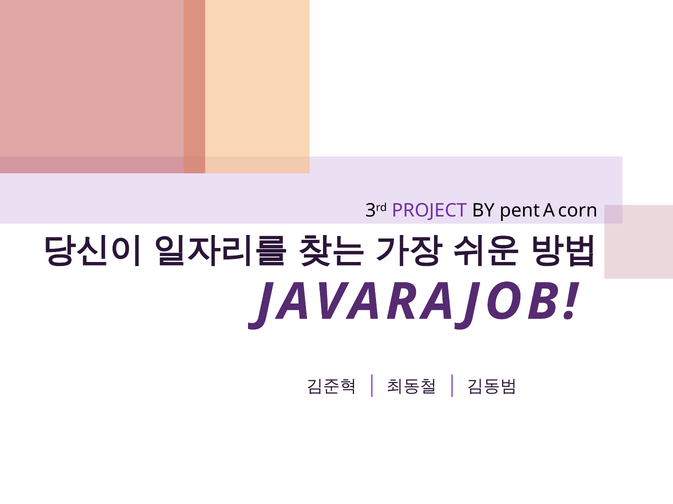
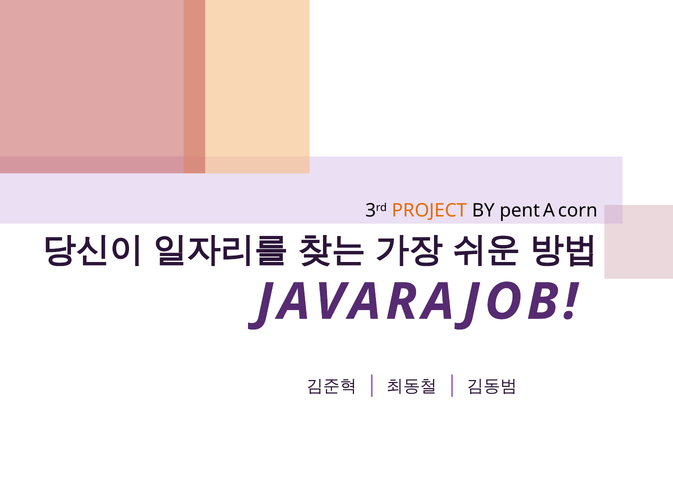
PROJECT colour: purple -> orange (429, 211)
